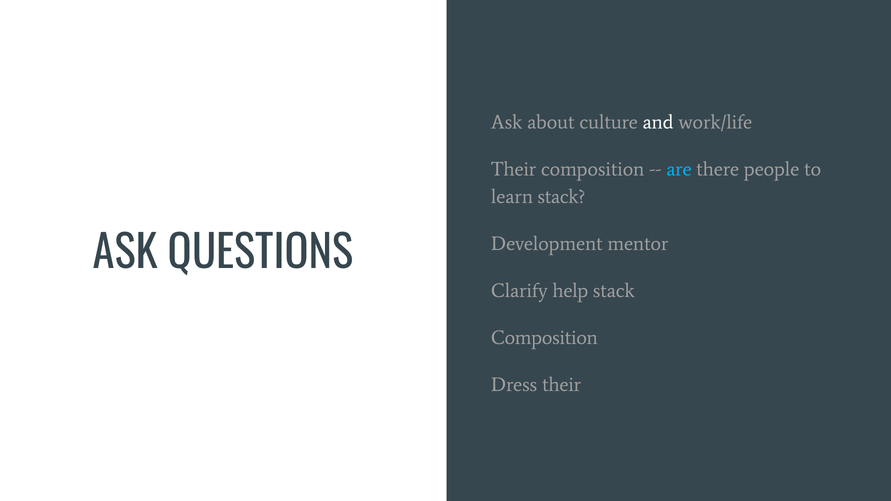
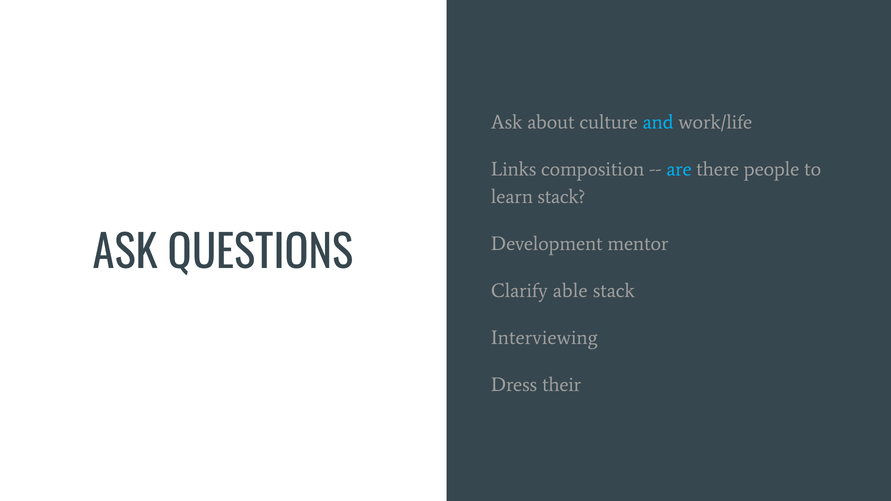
and colour: white -> light blue (658, 122)
Their: Their -> Links (514, 169)
help: help -> able (570, 291)
Composition: Composition -> Interviewing (544, 338)
